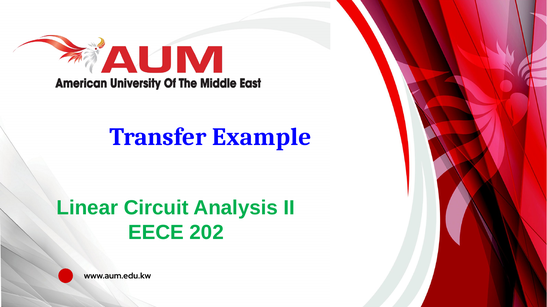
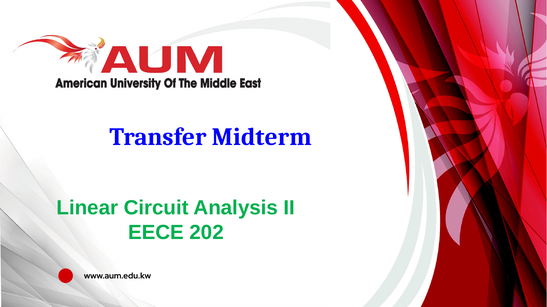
Example: Example -> Midterm (262, 137)
